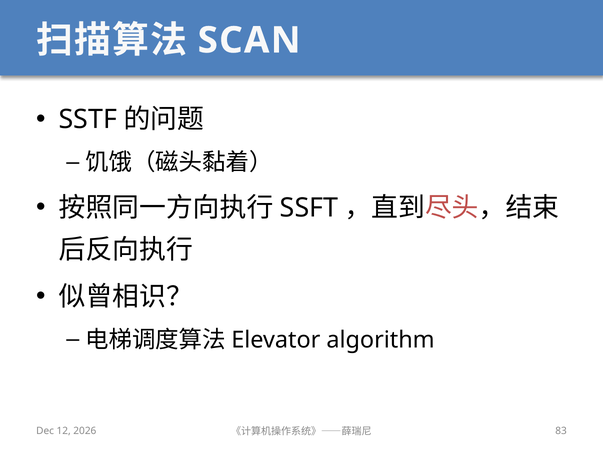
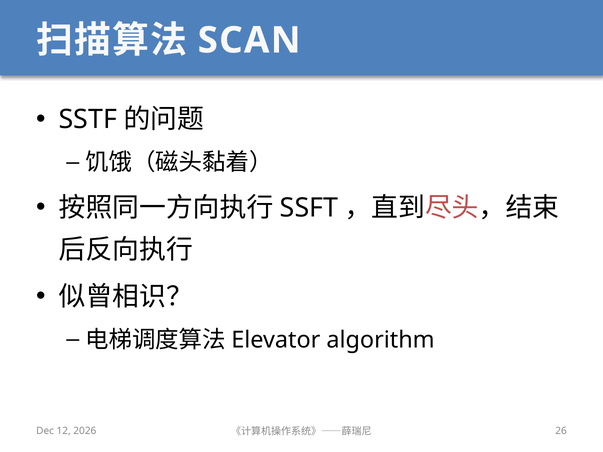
83: 83 -> 26 (561, 431)
